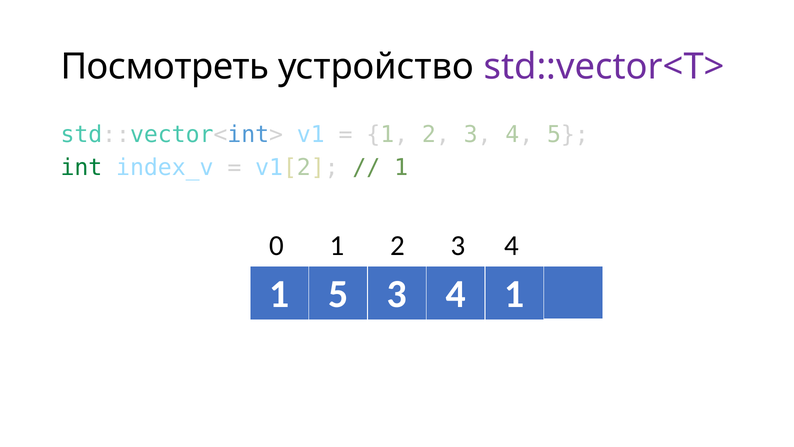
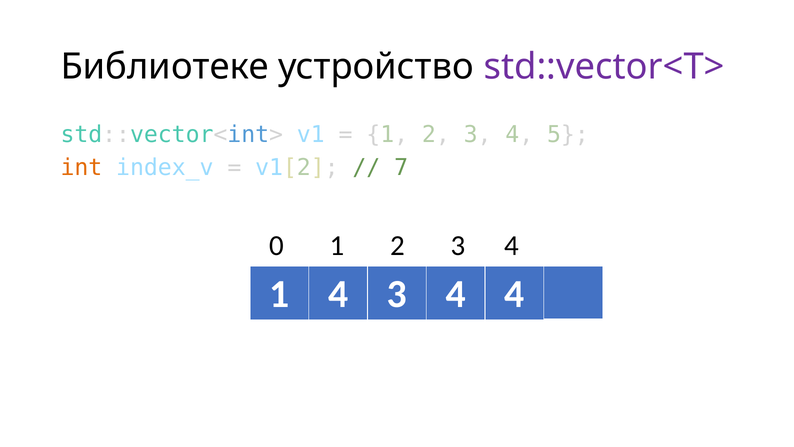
Посмотреть: Посмотреть -> Библиотеке (165, 67)
int colour: green -> orange (81, 168)
1: 1 -> 7 (401, 168)
1 5: 5 -> 4 (338, 294)
4 1: 1 -> 4 (514, 294)
